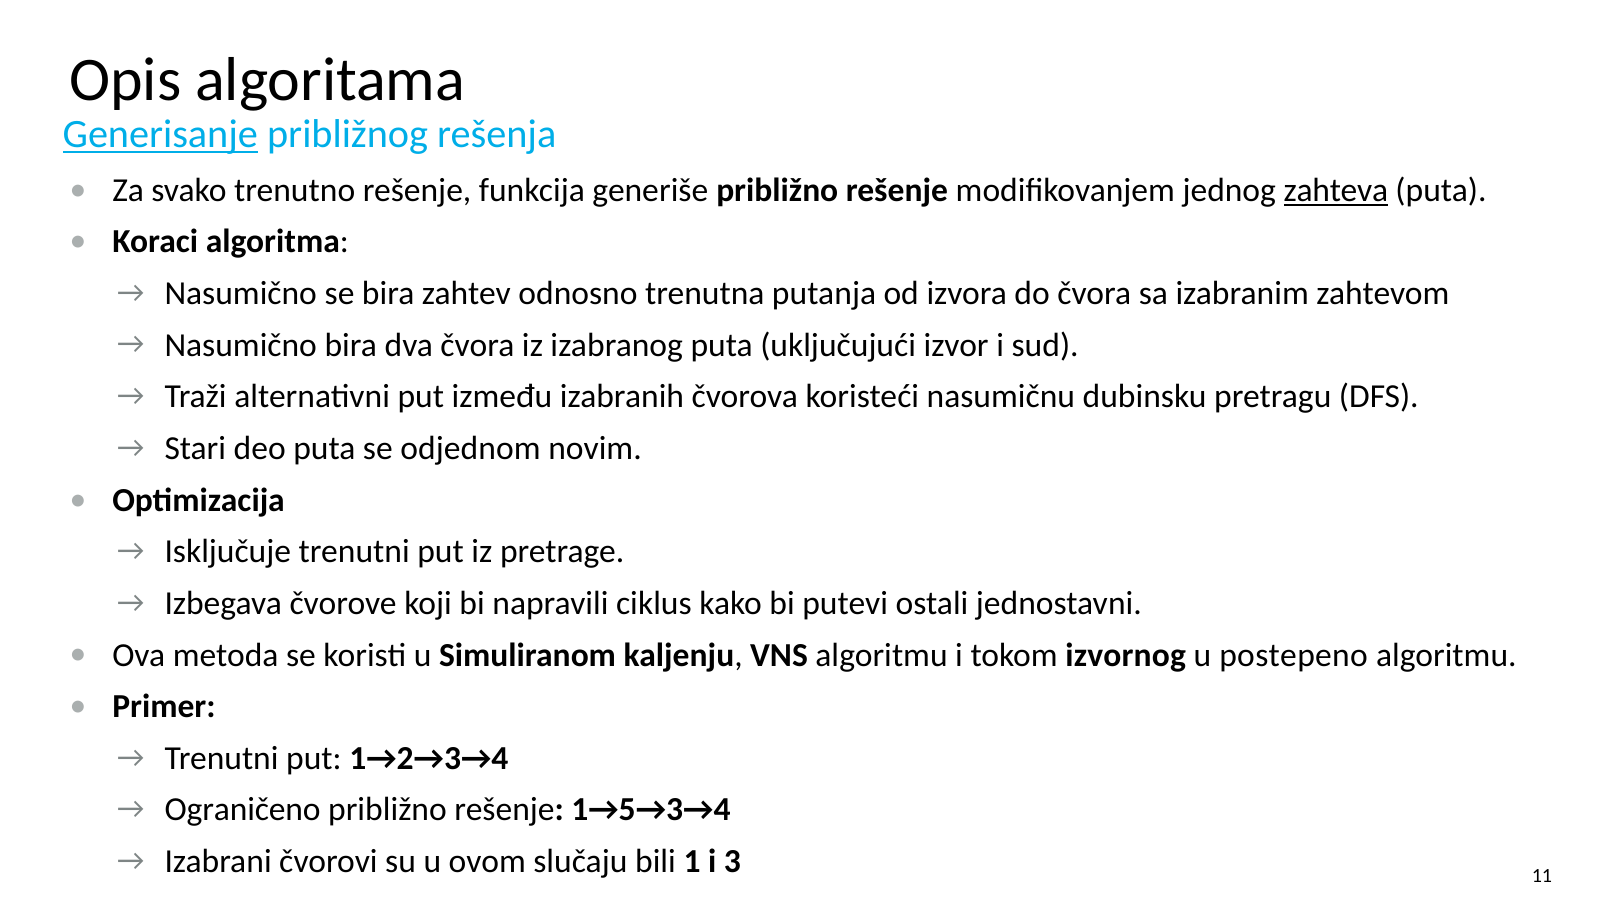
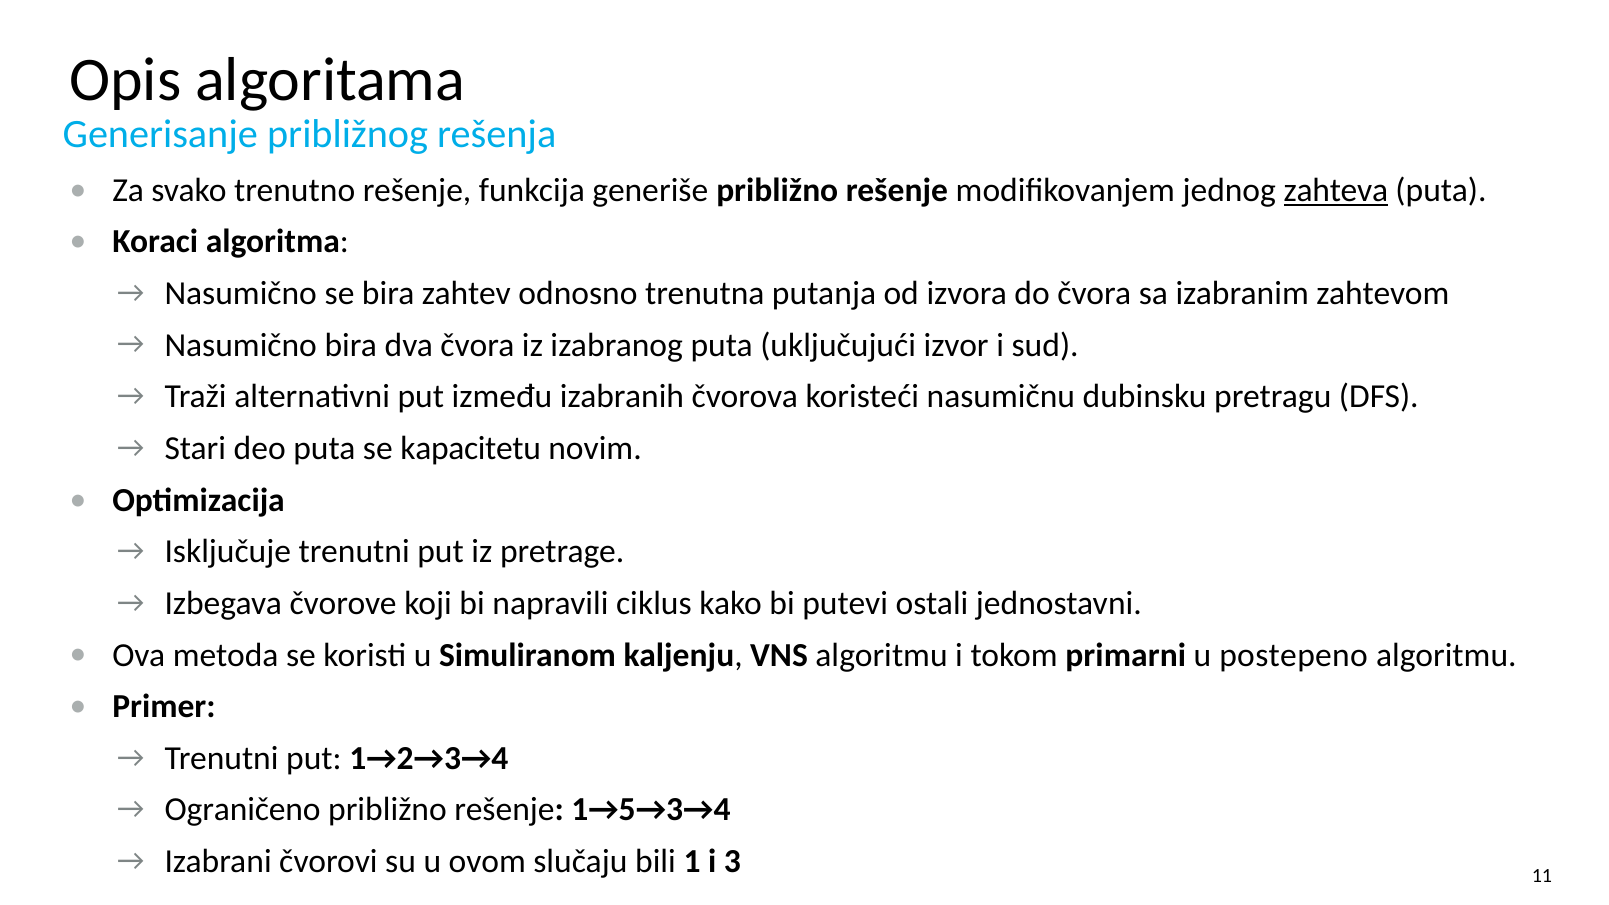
Generisanje underline: present -> none (160, 134)
odjednom: odjednom -> kapacitetu (471, 448)
izvornog: izvornog -> primarni (1126, 655)
